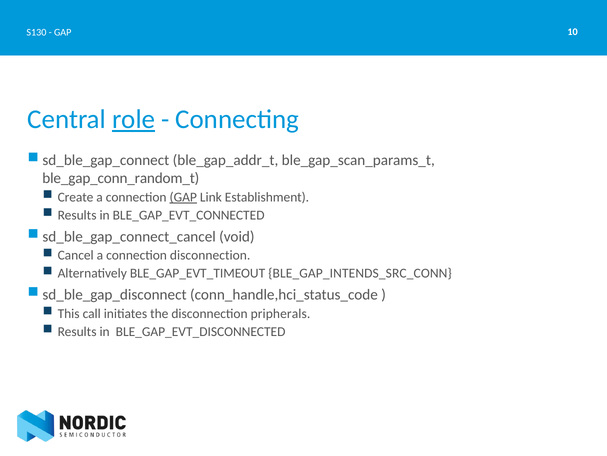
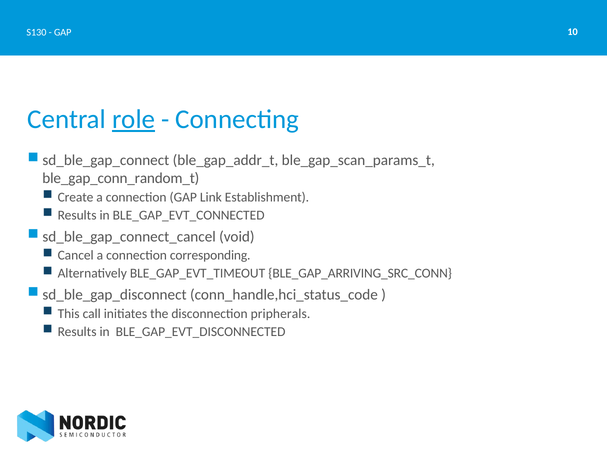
GAP underline: present -> none (183, 197)
connection disconnection: disconnection -> corresponding (210, 255)
BLE_GAP_INTENDS_SRC_CONN: BLE_GAP_INTENDS_SRC_CONN -> BLE_GAP_ARRIVING_SRC_CONN (360, 273)
